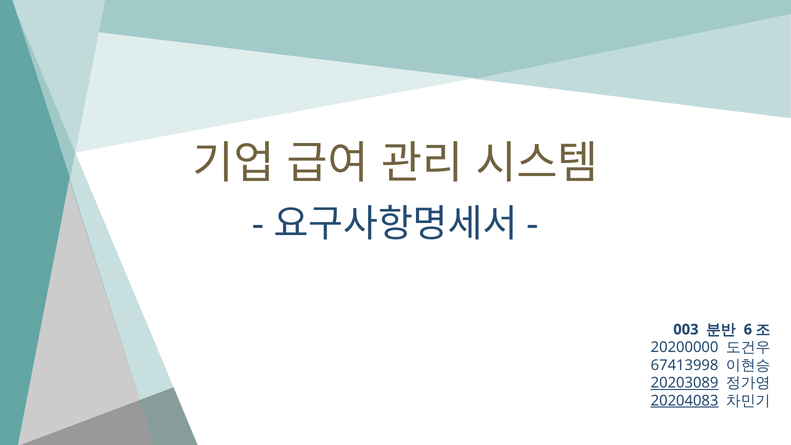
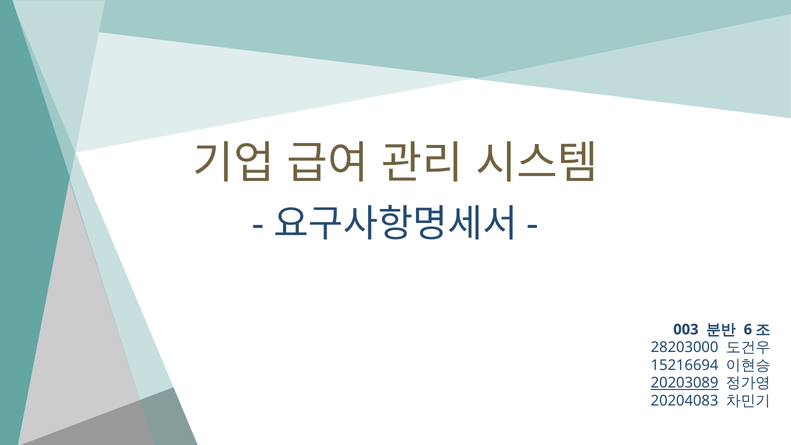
20200000: 20200000 -> 28203000 (685, 347)
67413998: 67413998 -> 15216694 (685, 365)
20204083 underline: present -> none (685, 401)
